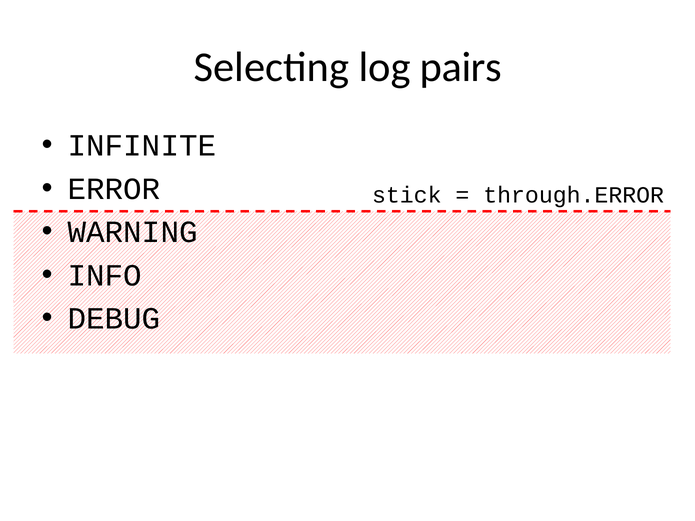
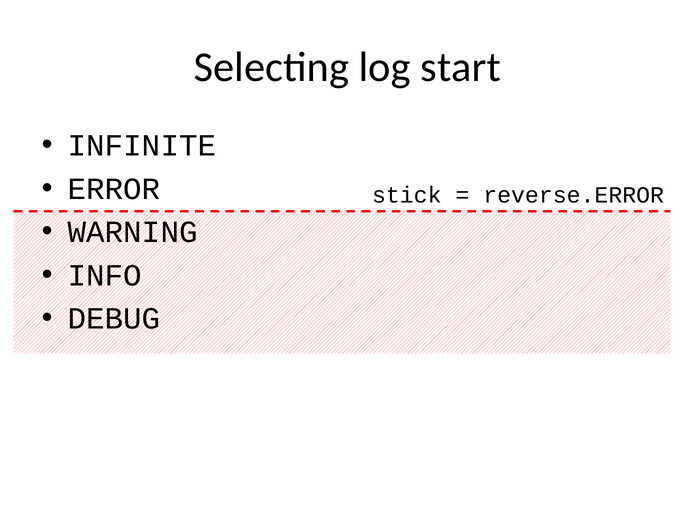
pairs: pairs -> start (461, 67)
through.ERROR: through.ERROR -> reverse.ERROR (574, 195)
